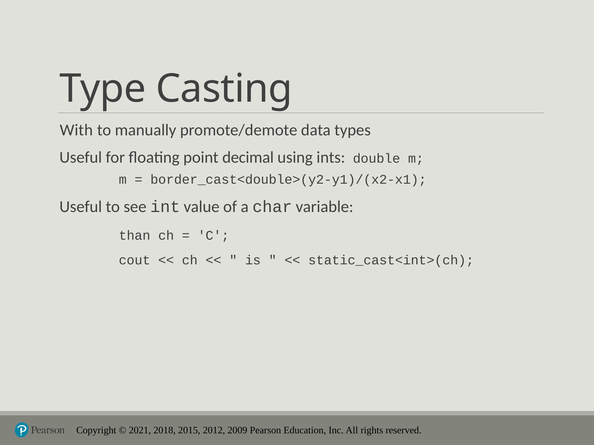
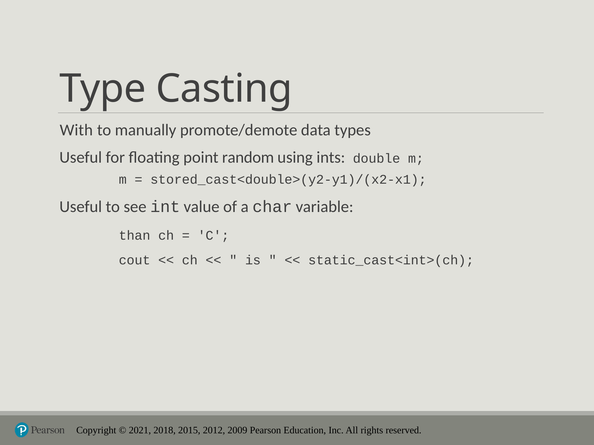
decimal: decimal -> random (248, 158)
border_cast<double>(y2-y1)/(x2-x1: border_cast<double>(y2-y1)/(x2-x1 -> stored_cast<double>(y2-y1)/(x2-x1 (288, 180)
